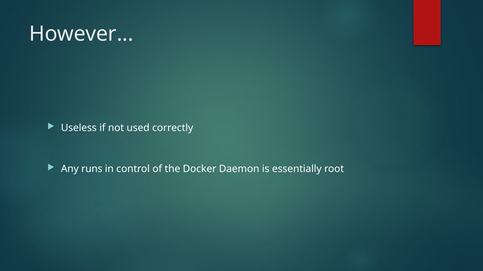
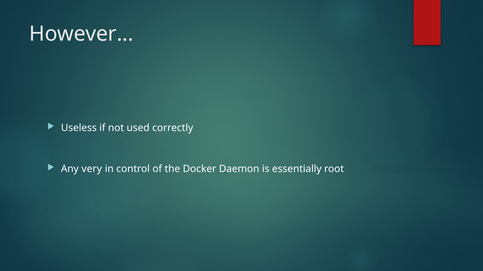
runs: runs -> very (92, 169)
